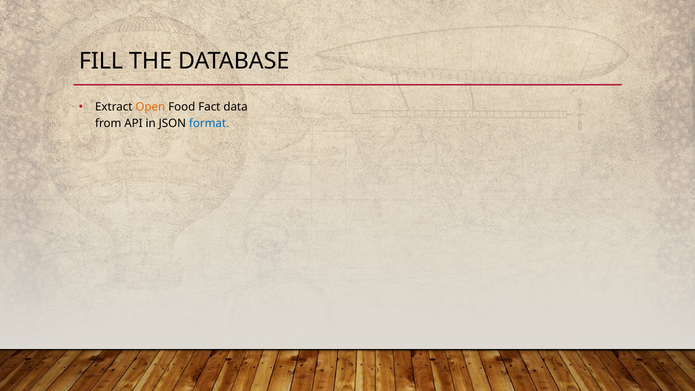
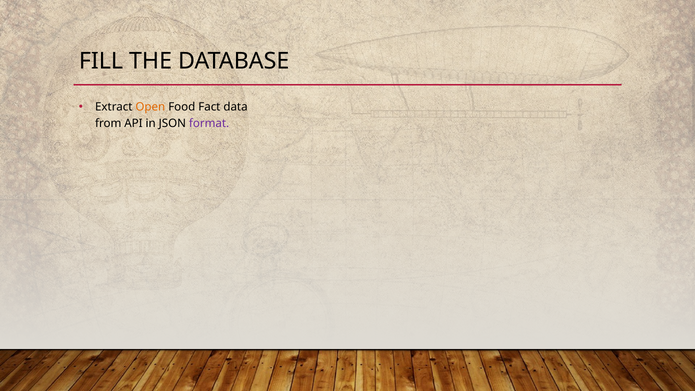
format colour: blue -> purple (209, 124)
